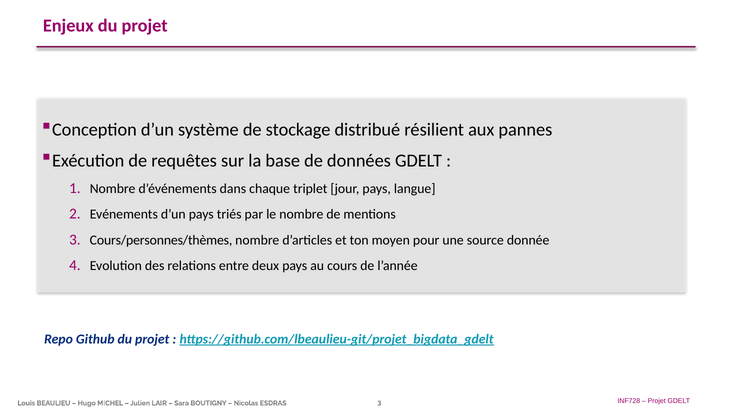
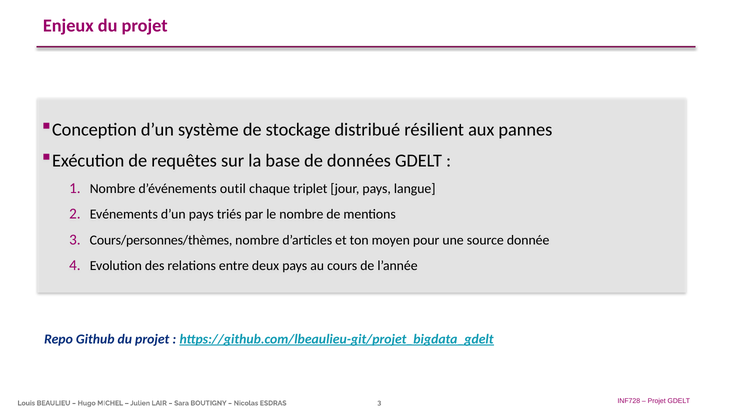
dans: dans -> outil (233, 189)
